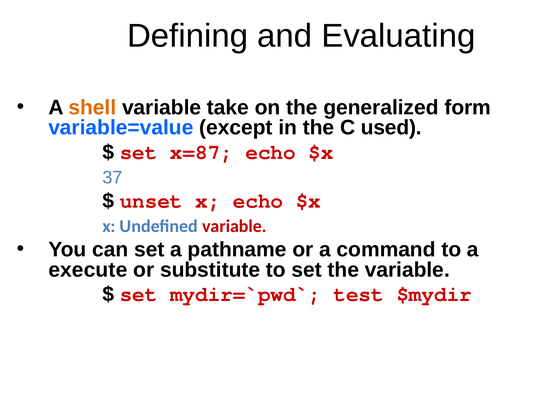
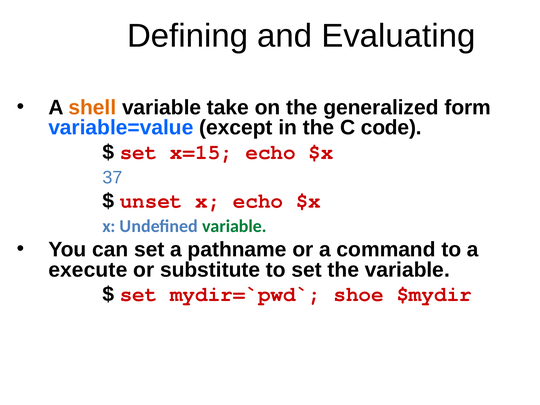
used: used -> code (391, 128)
x=87: x=87 -> x=15 (201, 152)
variable colour: red -> green (234, 226)
test: test -> shoe (359, 294)
